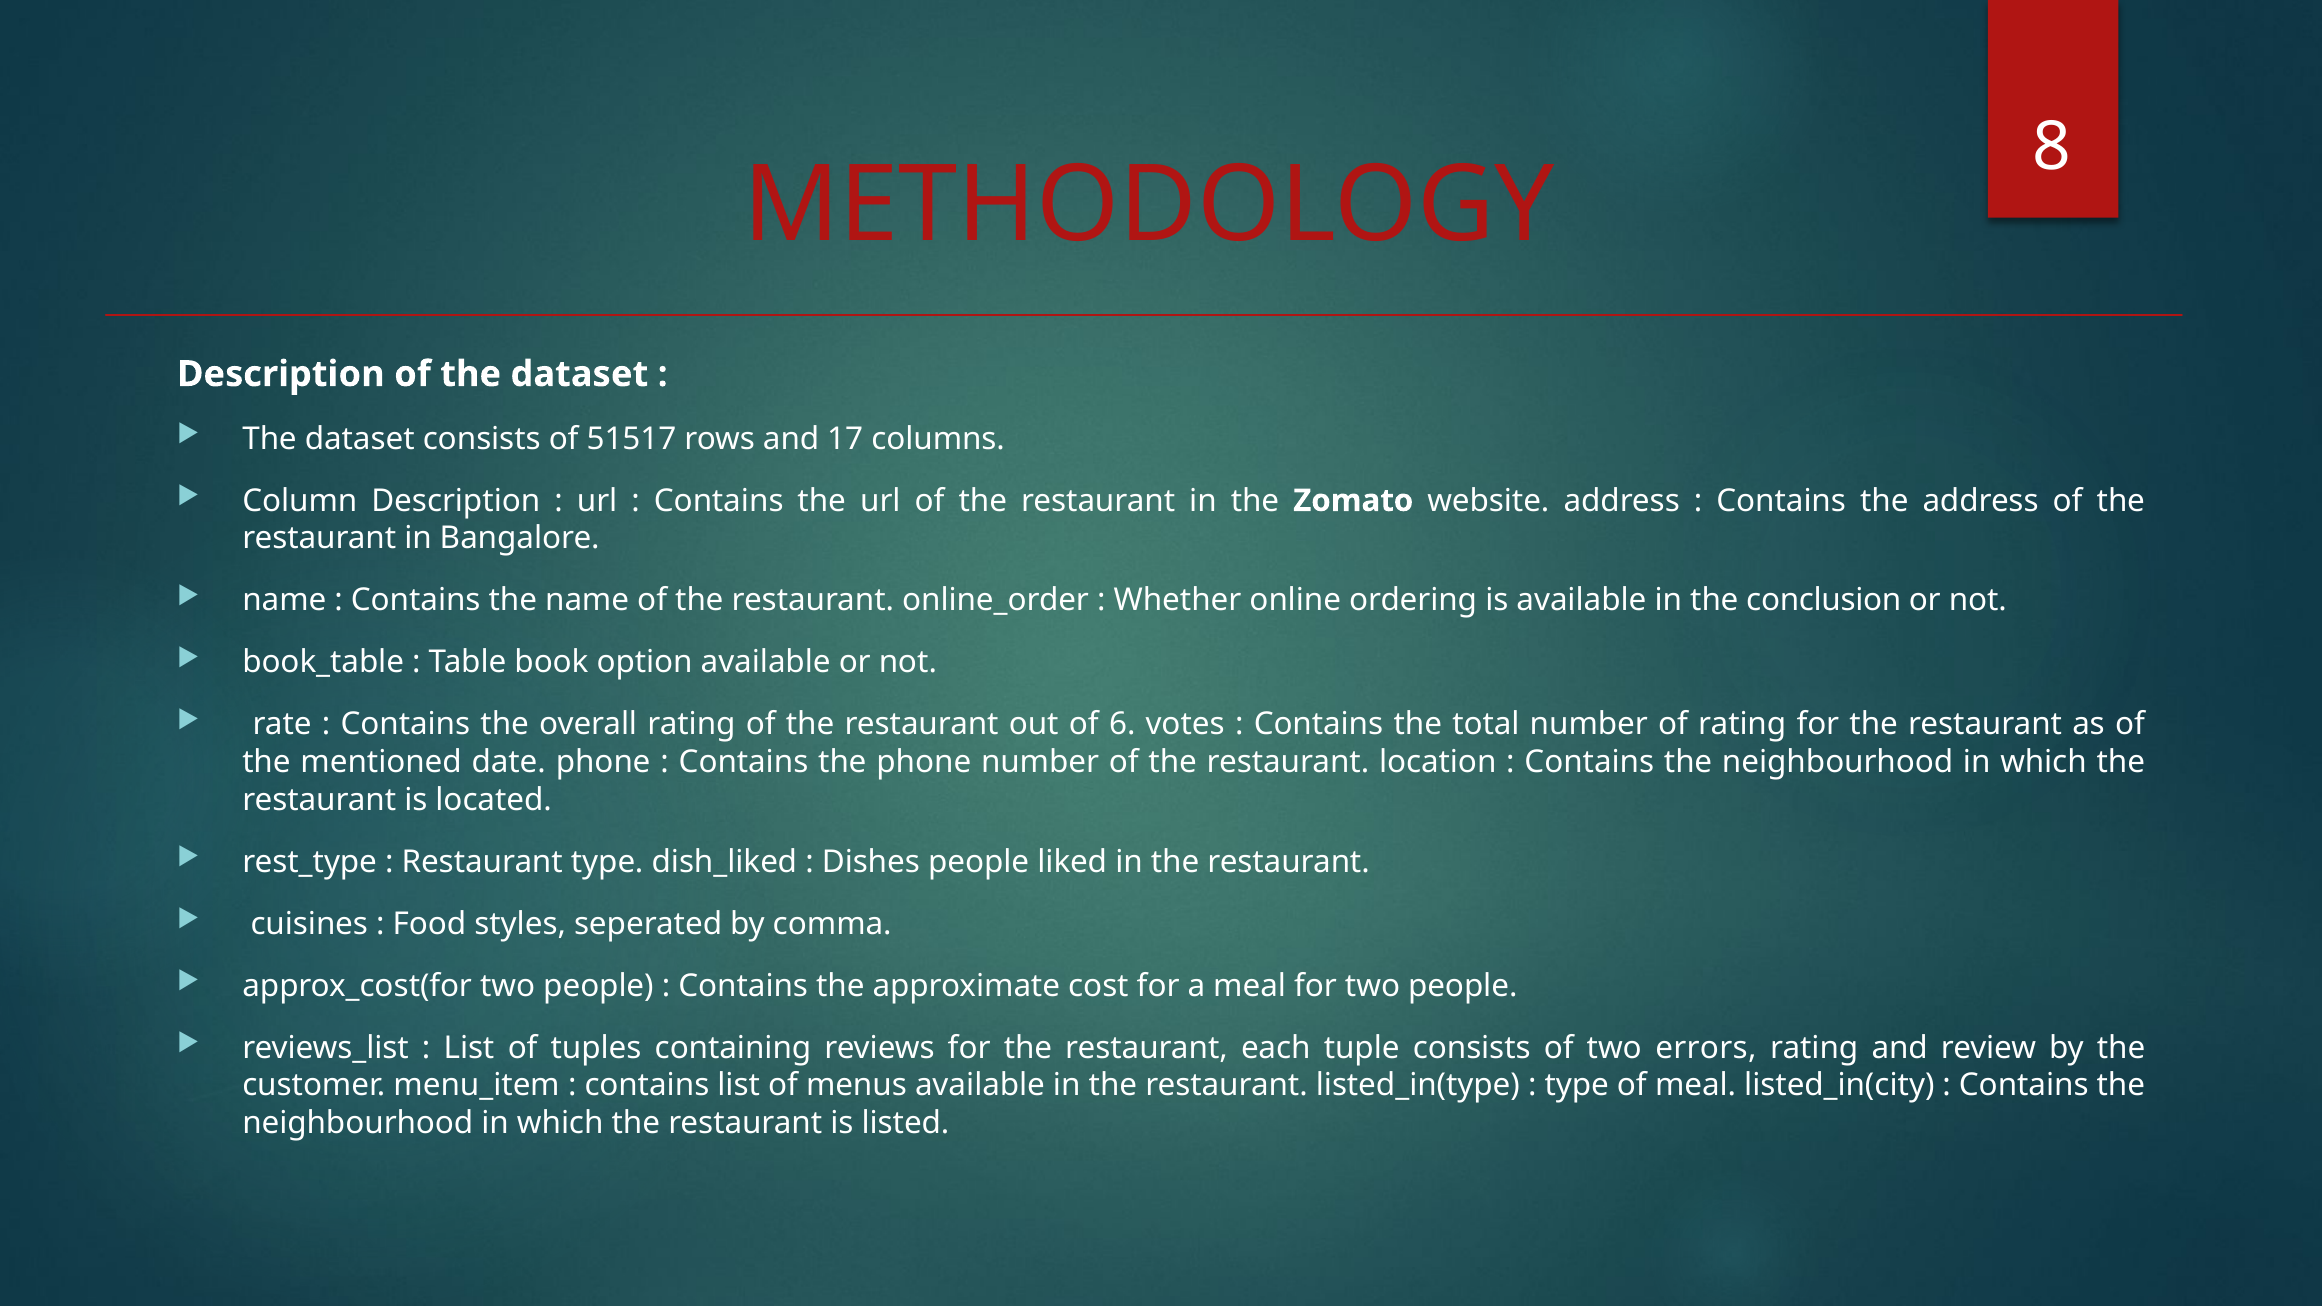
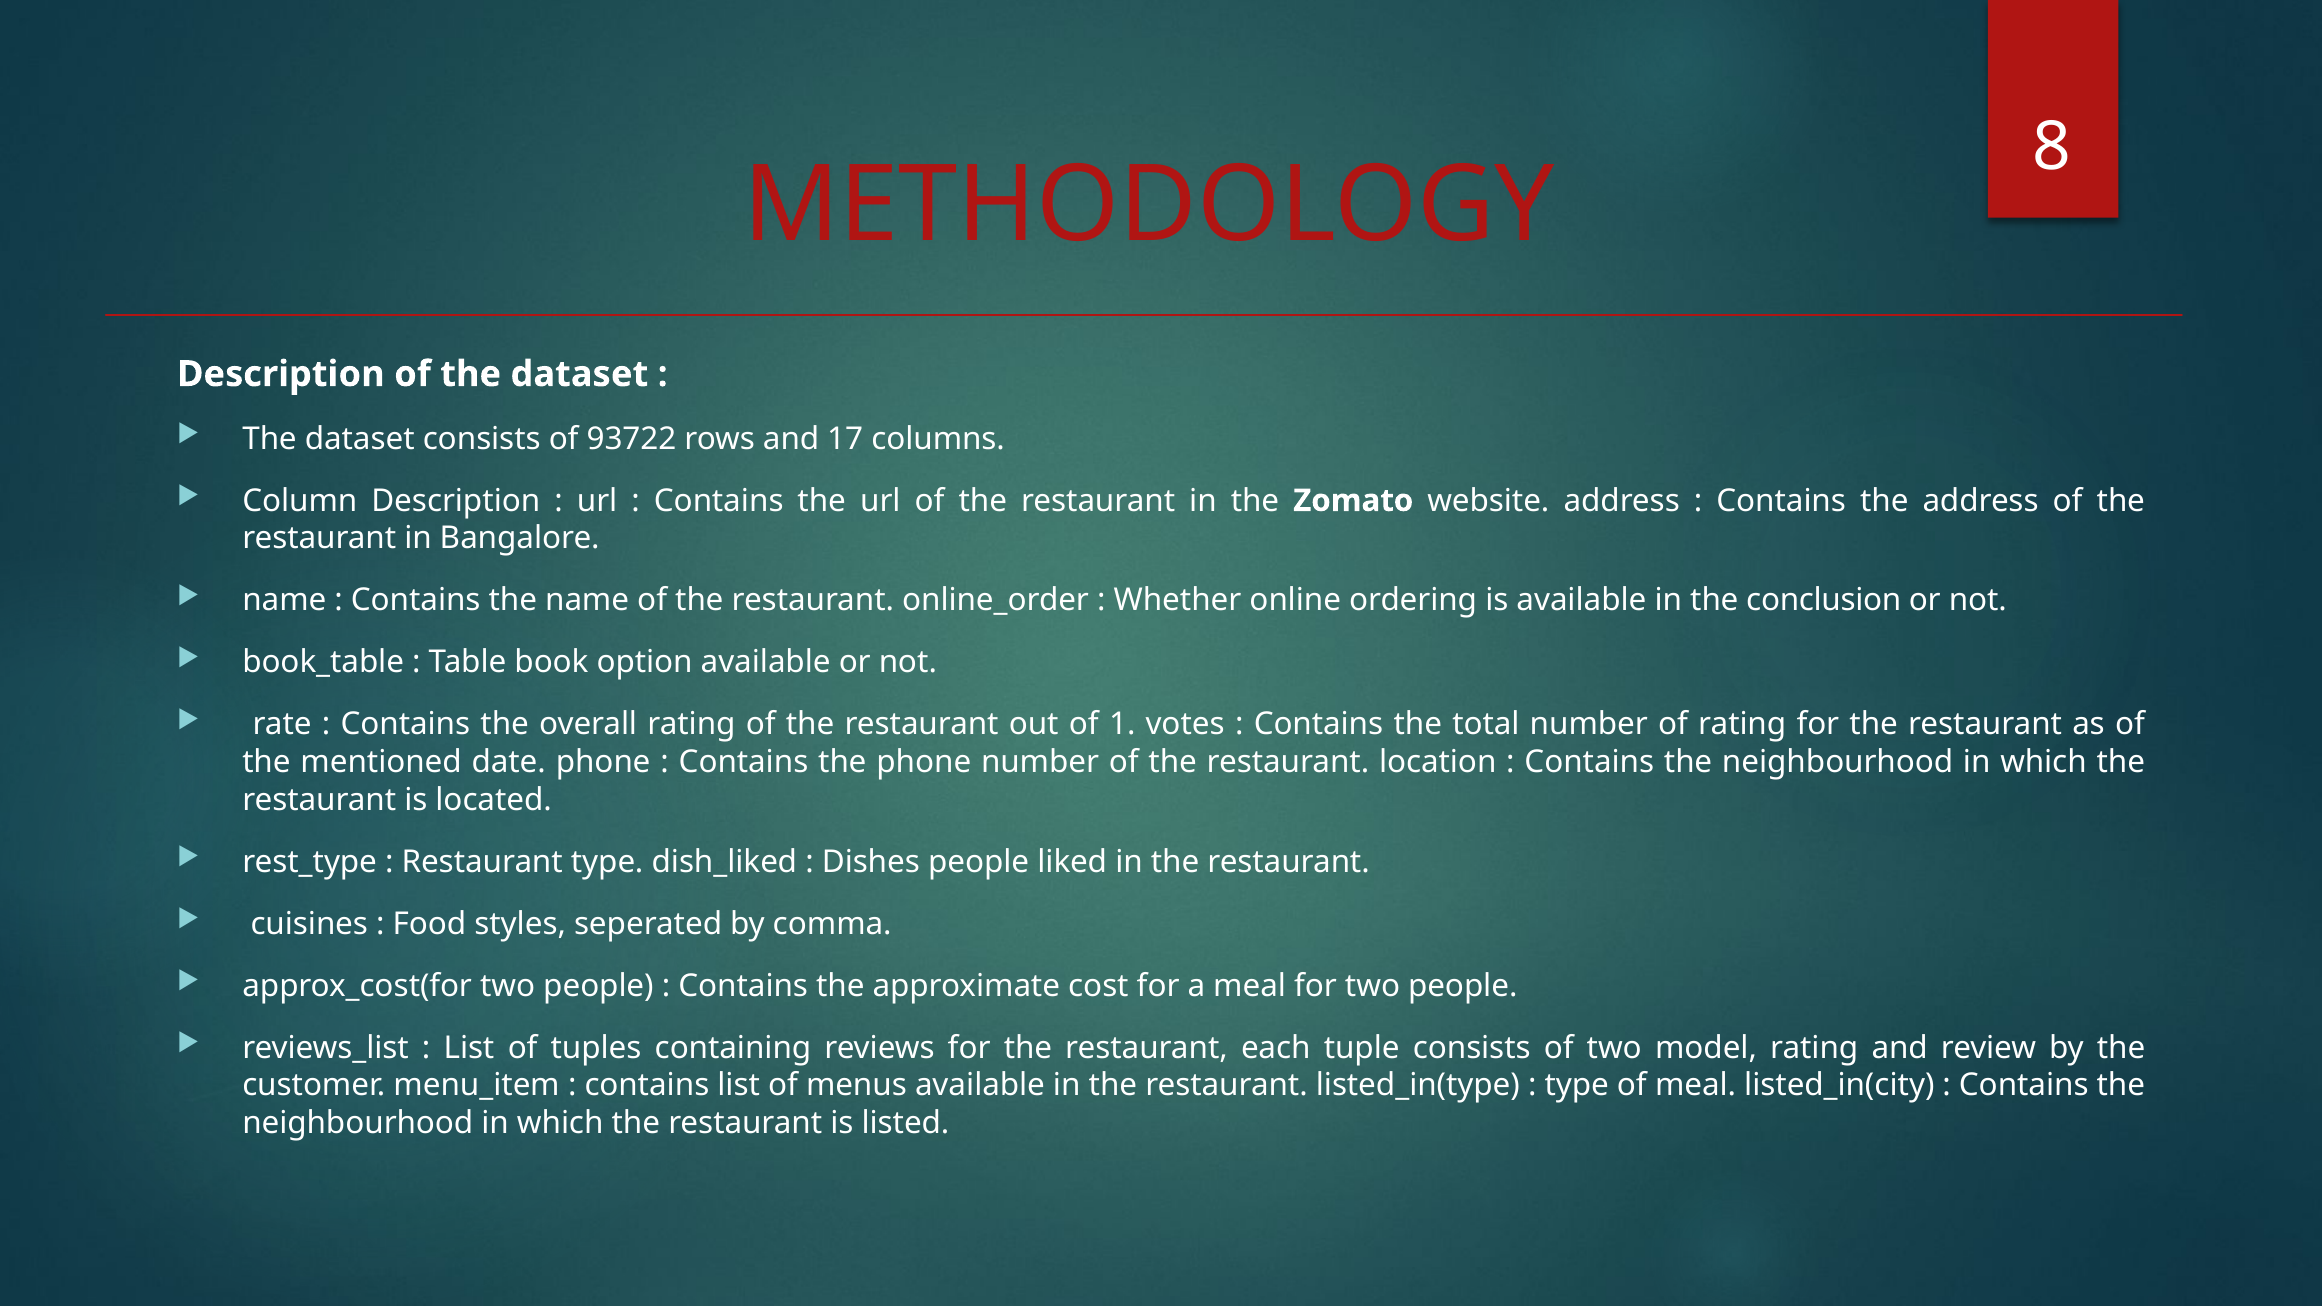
51517: 51517 -> 93722 (631, 439)
6: 6 -> 1 (1122, 724)
errors: errors -> model (1706, 1048)
